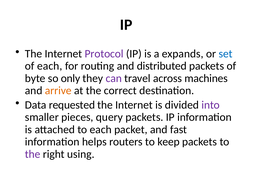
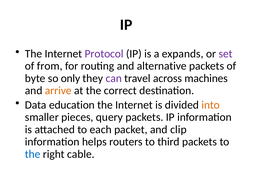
set colour: blue -> purple (226, 54)
of each: each -> from (50, 66)
distributed: distributed -> alternative (162, 66)
requested: requested -> education (72, 105)
into colour: purple -> orange (211, 105)
fast: fast -> clip (178, 130)
keep: keep -> third (168, 142)
the colour: purple -> blue (33, 154)
using: using -> cable (81, 154)
